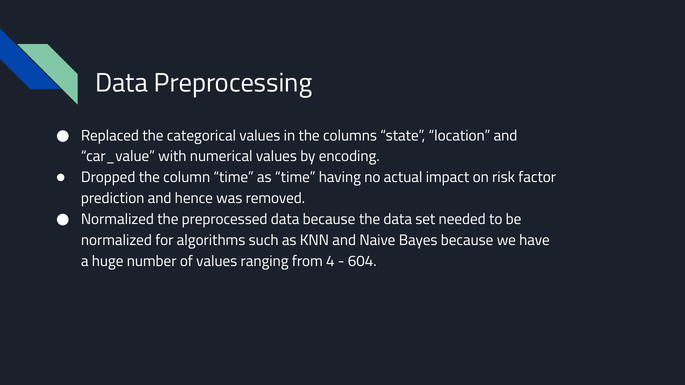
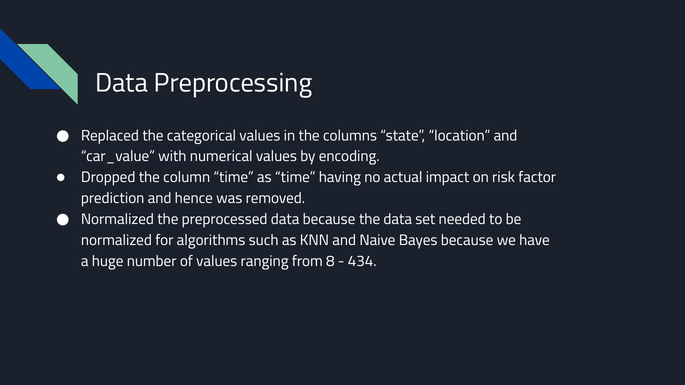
4: 4 -> 8 (330, 261)
604: 604 -> 434 (362, 261)
